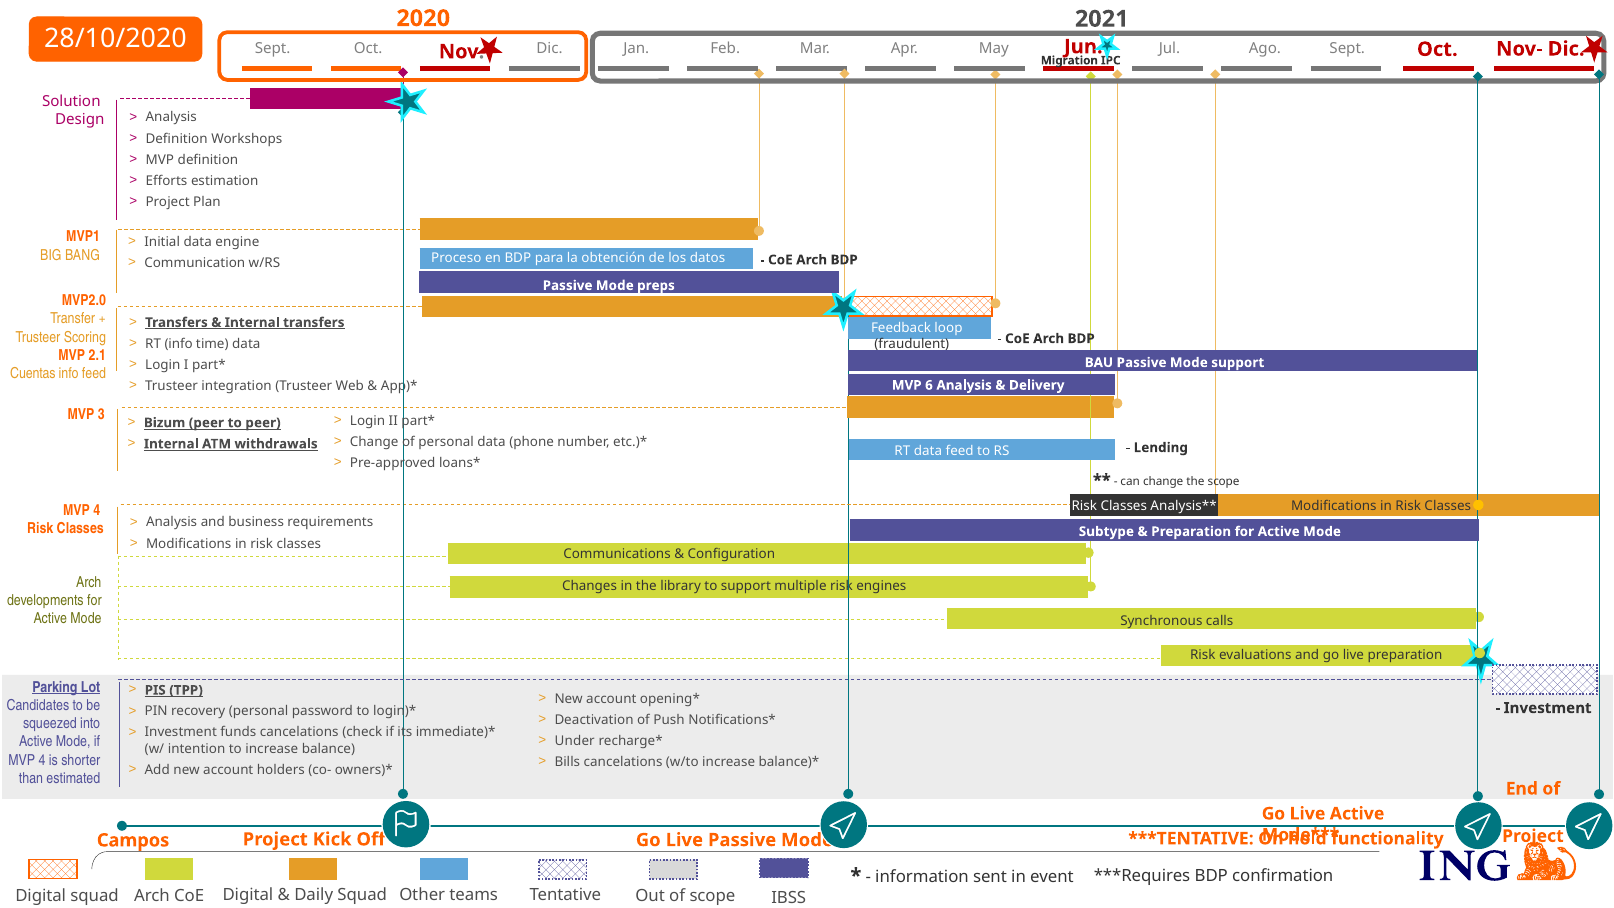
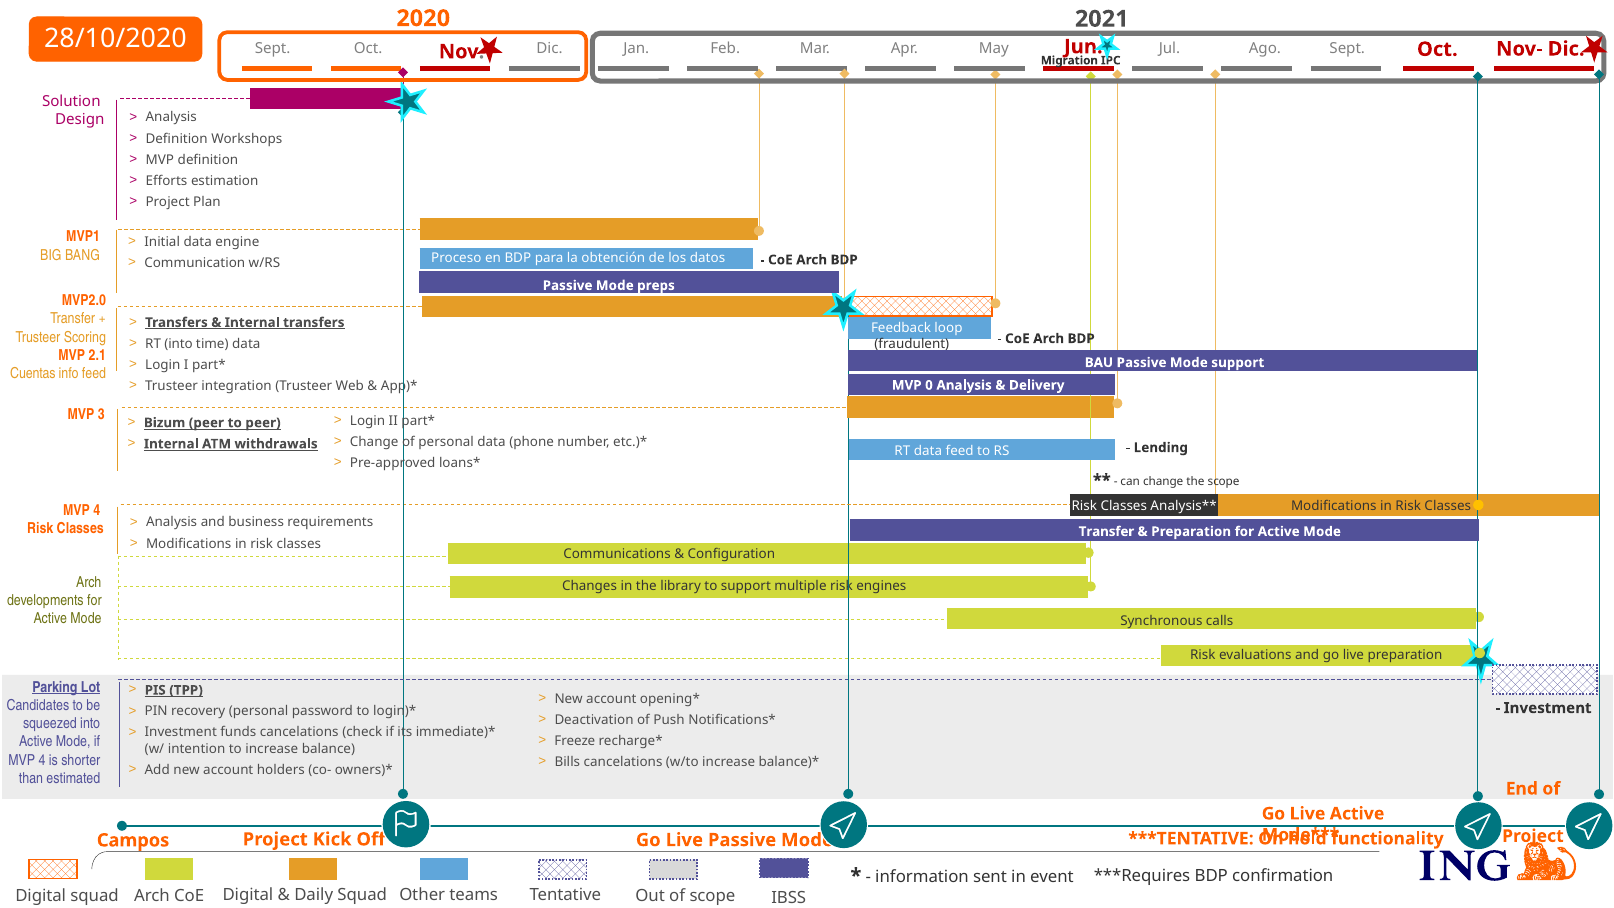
RT info: info -> into (179, 344)
6: 6 -> 0 (929, 385)
Subtype: Subtype -> Transfer (1106, 531)
Under: Under -> Freeze (575, 741)
